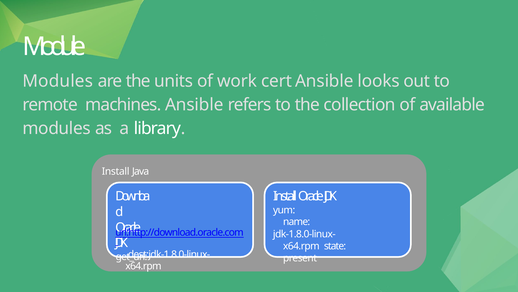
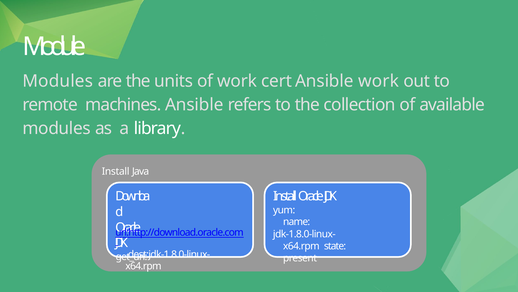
Ansible looks: looks -> work (378, 81)
